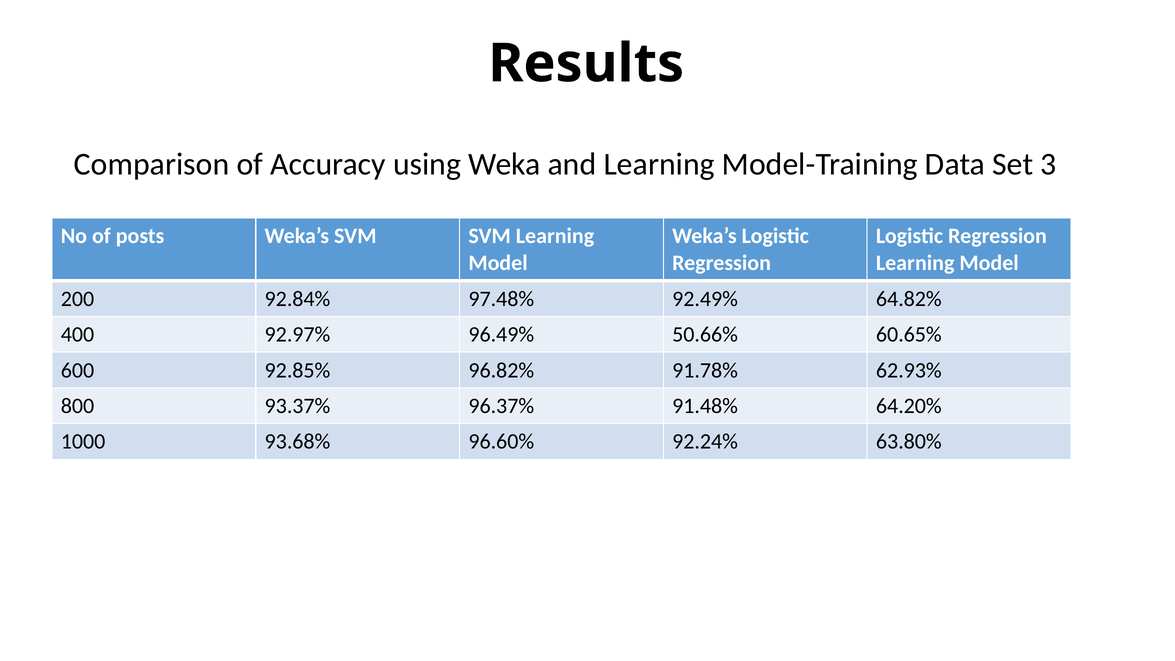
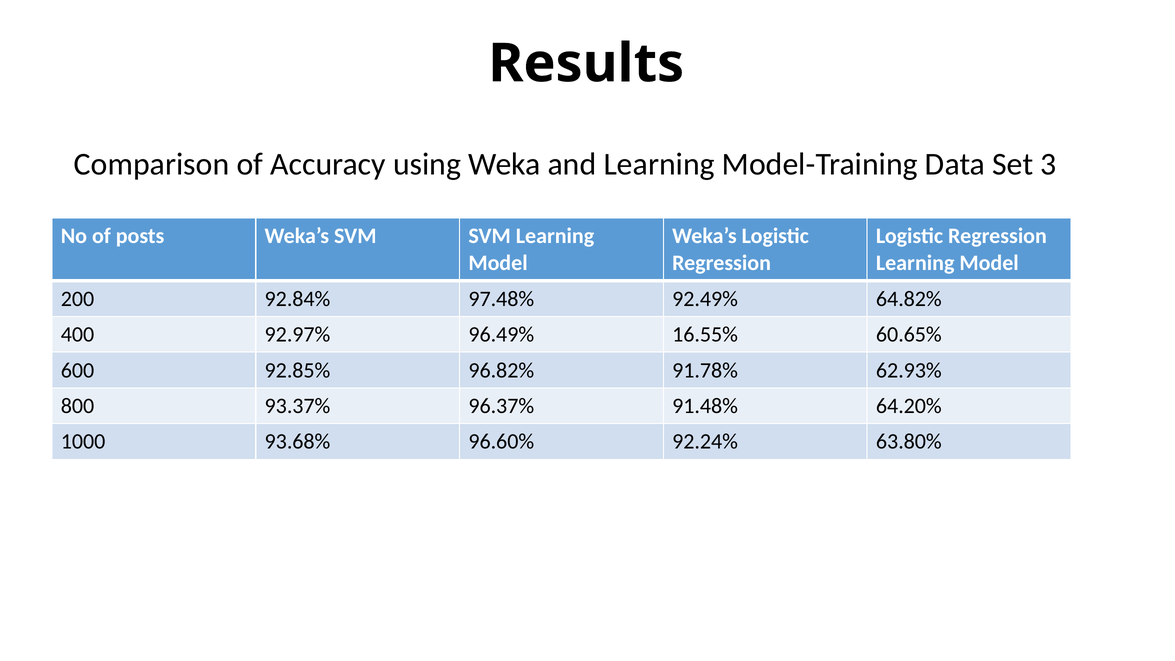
50.66%: 50.66% -> 16.55% (705, 334)
